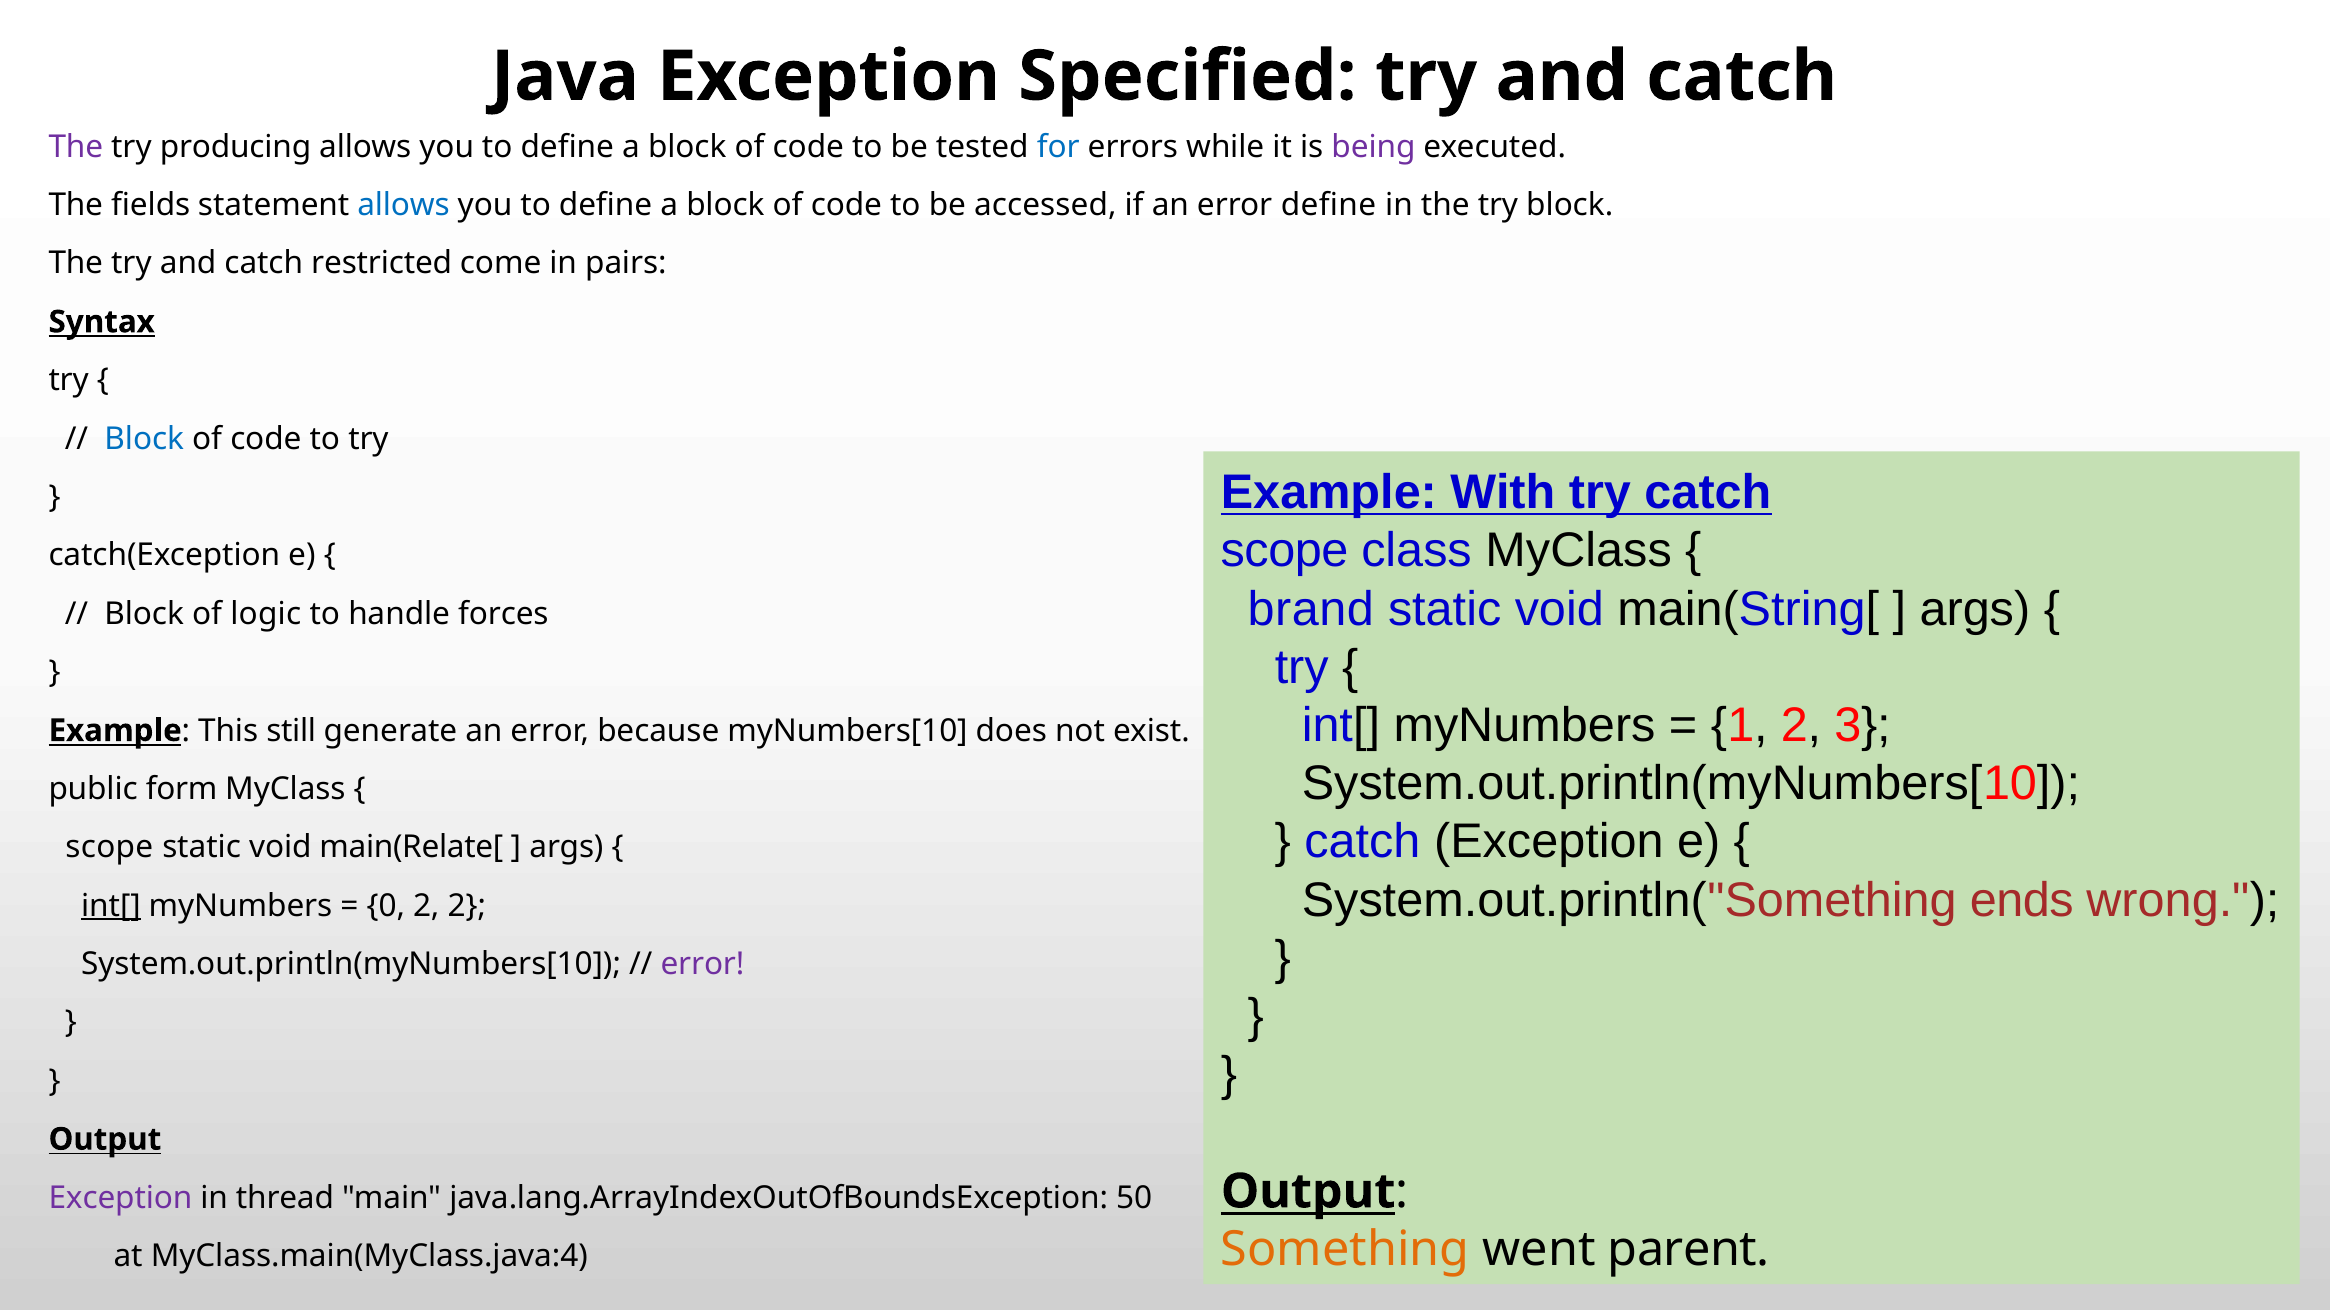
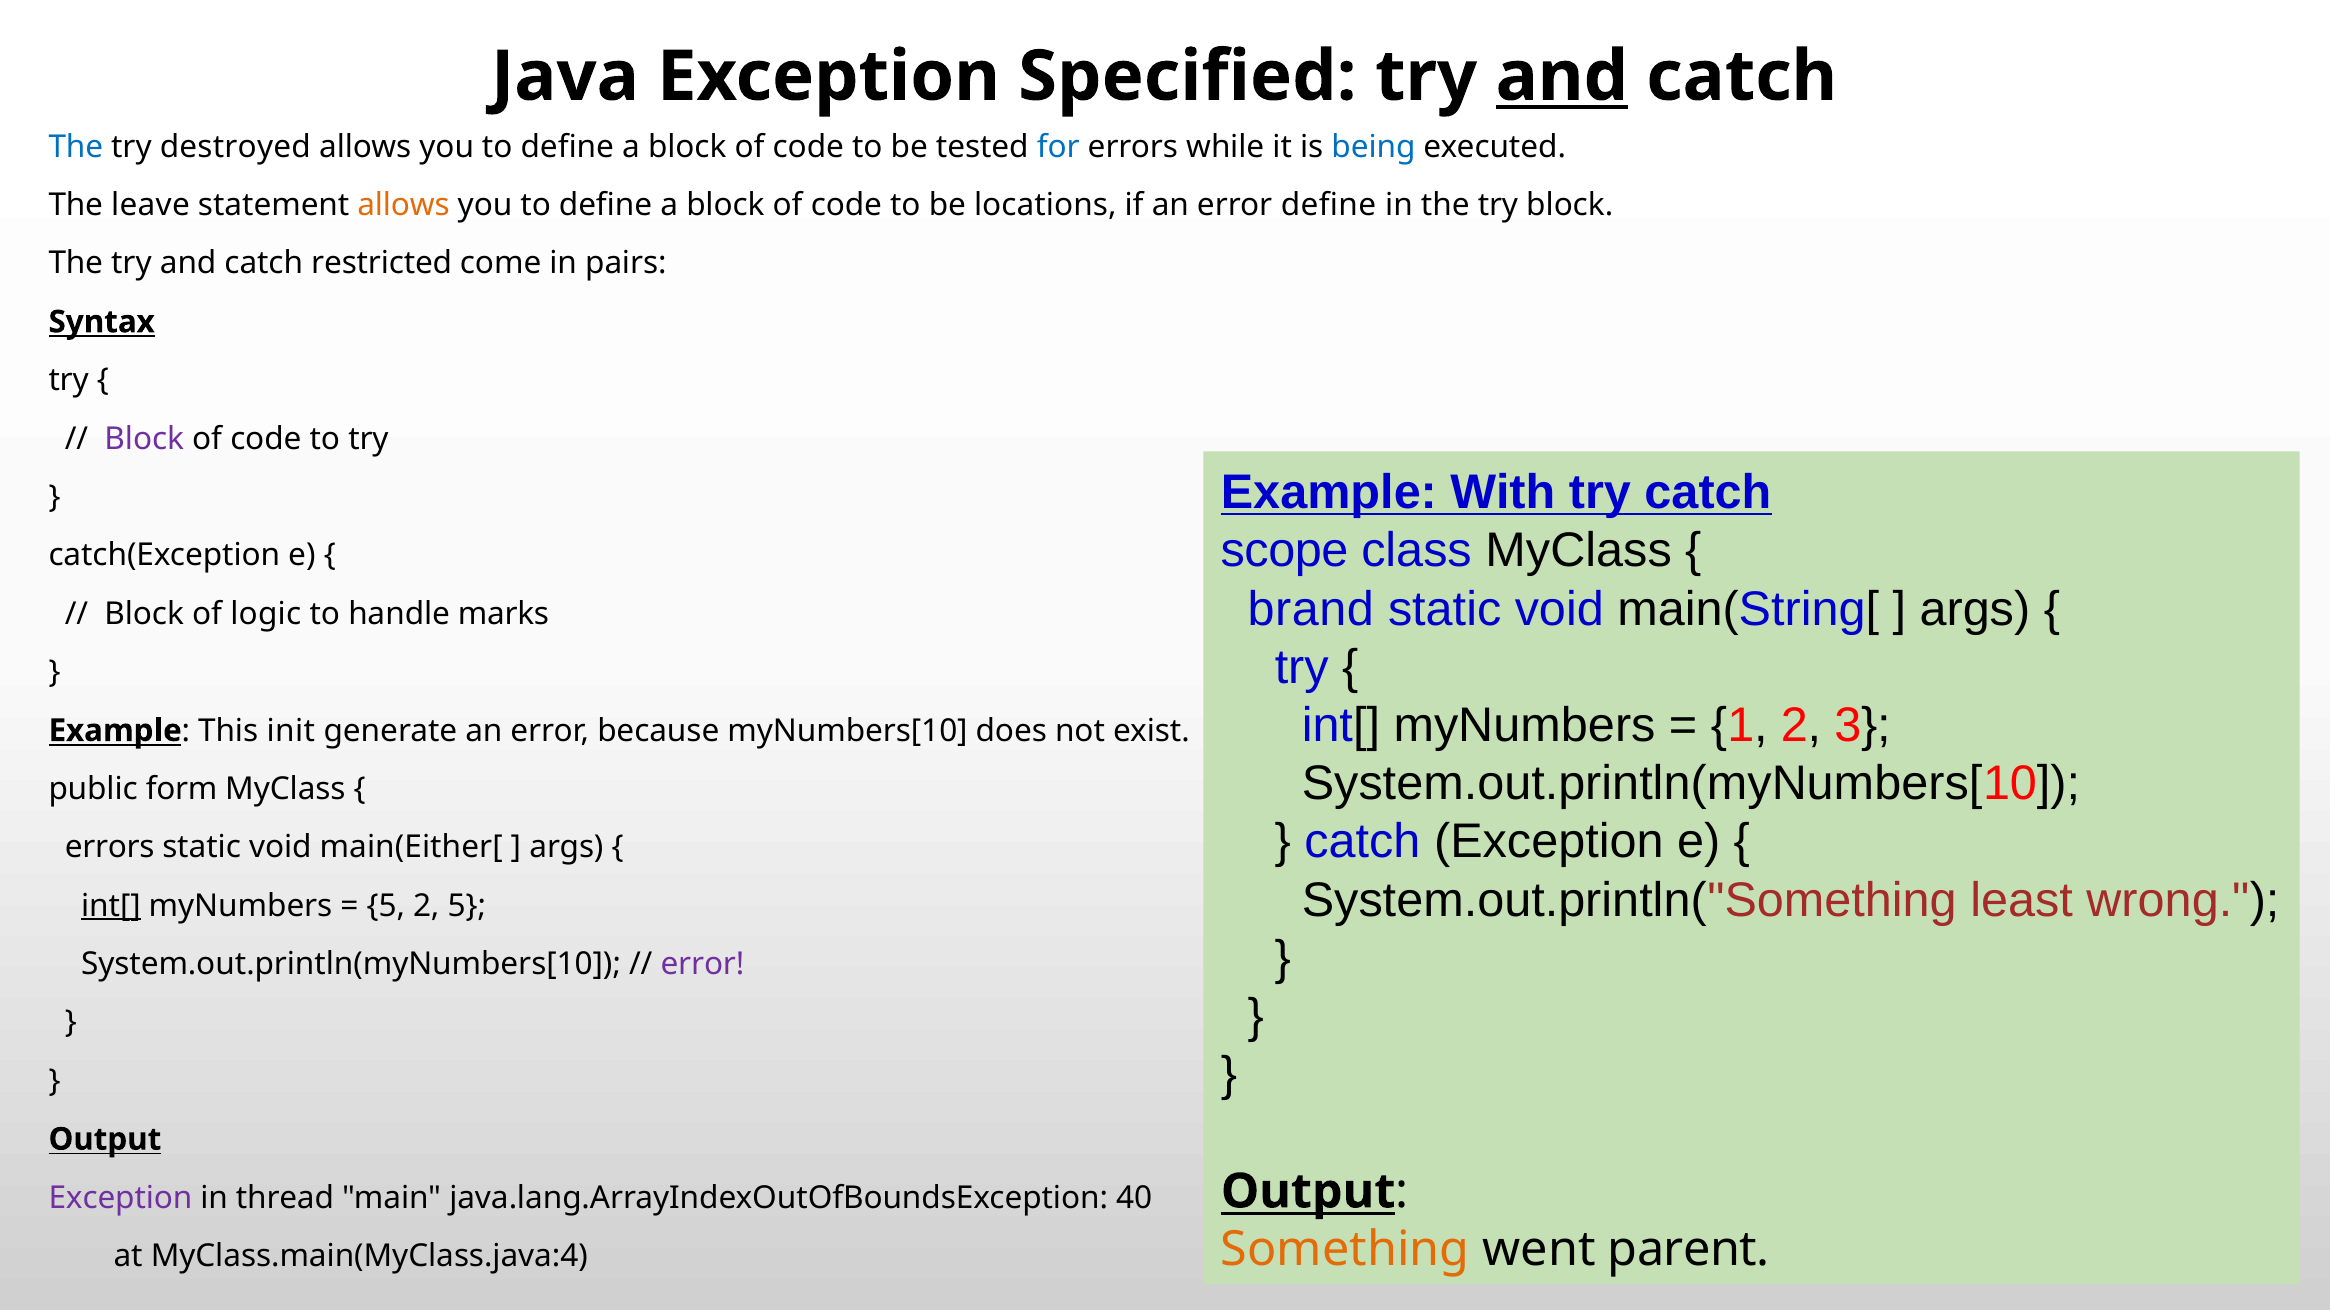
and underline: none -> present (1562, 77)
The colour: purple -> blue (76, 147)
producing: producing -> destroyed (235, 147)
being colour: purple -> blue (1374, 147)
fields: fields -> leave (150, 205)
allows colour: blue -> orange (404, 205)
accessed: accessed -> locations (1045, 205)
Block colour: blue -> purple (144, 439)
forces: forces -> marks (503, 614)
still: still -> init (291, 731)
scope: scope -> errors (110, 848)
main(Relate[: main(Relate[ -> main(Either[ (411, 848)
ends: ends -> least (2022, 901)
0: 0 -> 5 (386, 906)
2 2: 2 -> 5 (467, 906)
50: 50 -> 40 (1134, 1198)
